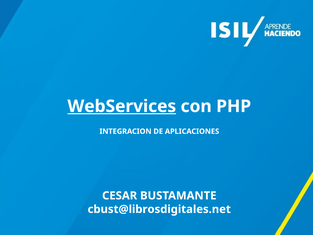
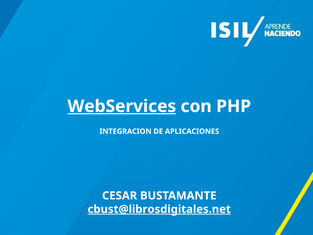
cbust@librosdigitales.net underline: none -> present (159, 209)
